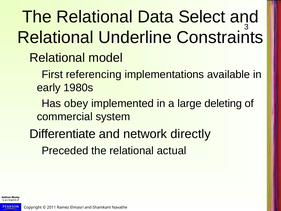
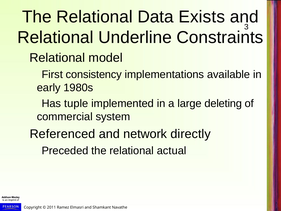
Select: Select -> Exists (202, 17)
referencing: referencing -> consistency (94, 74)
obey: obey -> tuple (76, 103)
Differentiate: Differentiate -> Referenced (62, 134)
